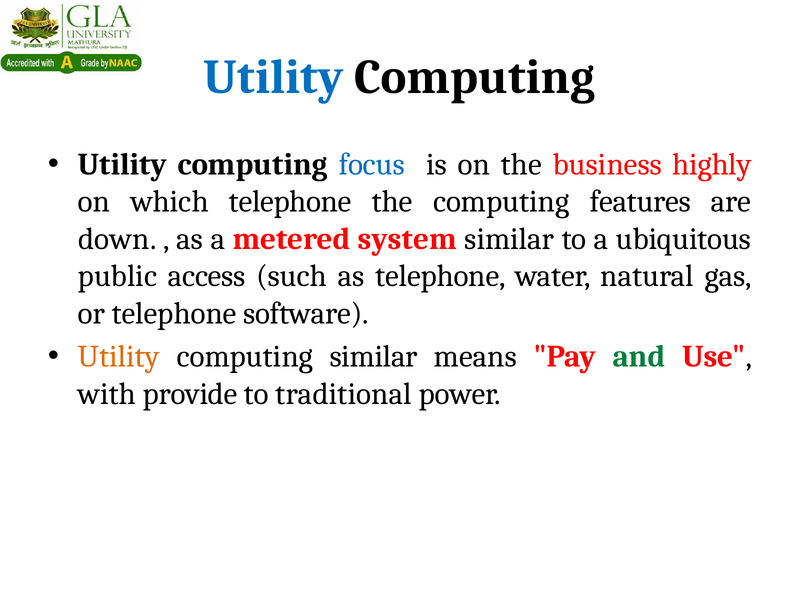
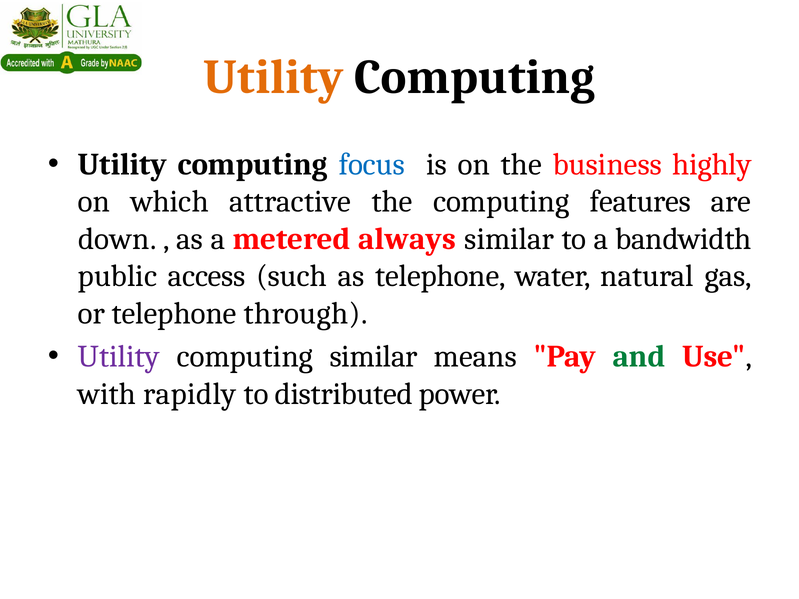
Utility colour: blue -> orange (274, 77)
which telephone: telephone -> attractive (290, 202)
system: system -> always (407, 239)
ubiquitous: ubiquitous -> bandwidth (683, 239)
software: software -> through (306, 313)
Utility colour: orange -> purple (119, 357)
provide: provide -> rapidly (190, 394)
traditional: traditional -> distributed (344, 394)
